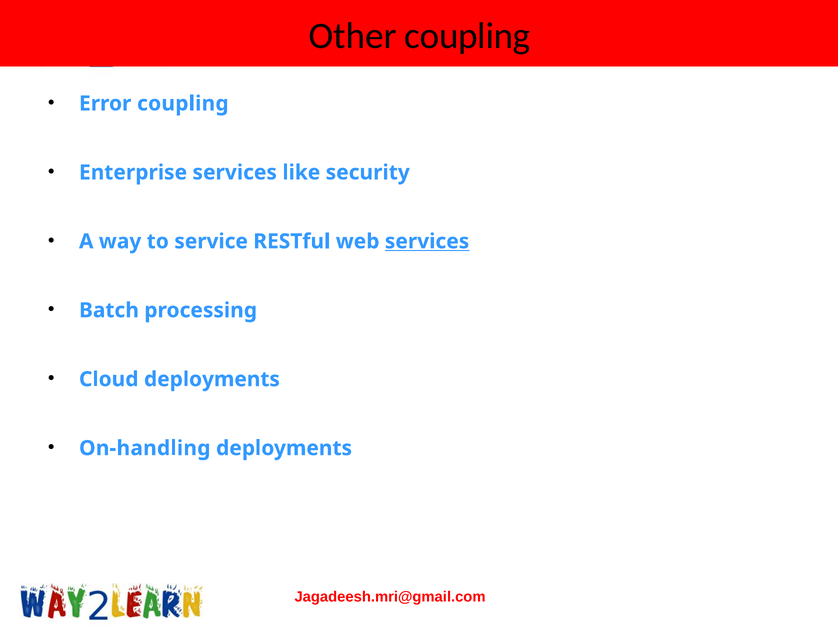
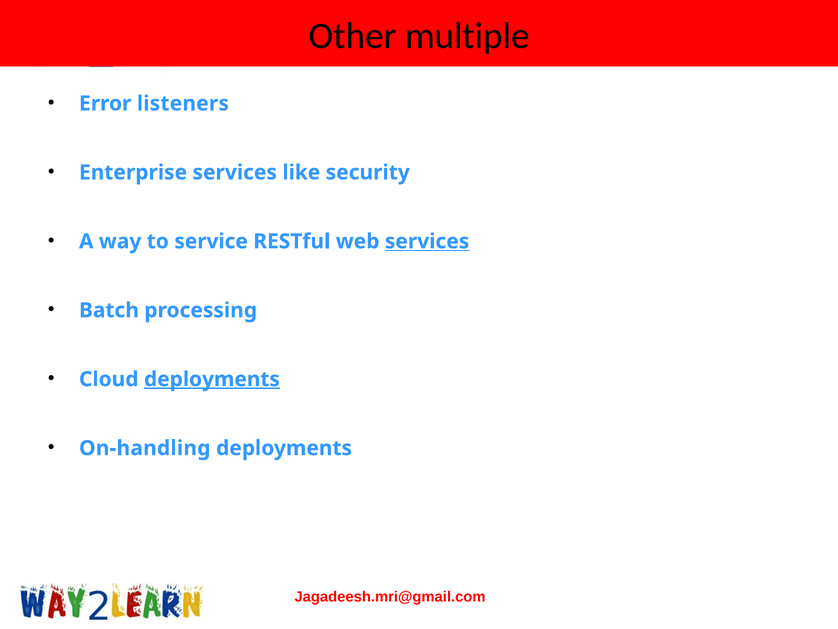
Other coupling: coupling -> multiple (467, 36)
Error coupling: coupling -> listeners (183, 103)
deployments underline: none -> present (212, 379)
